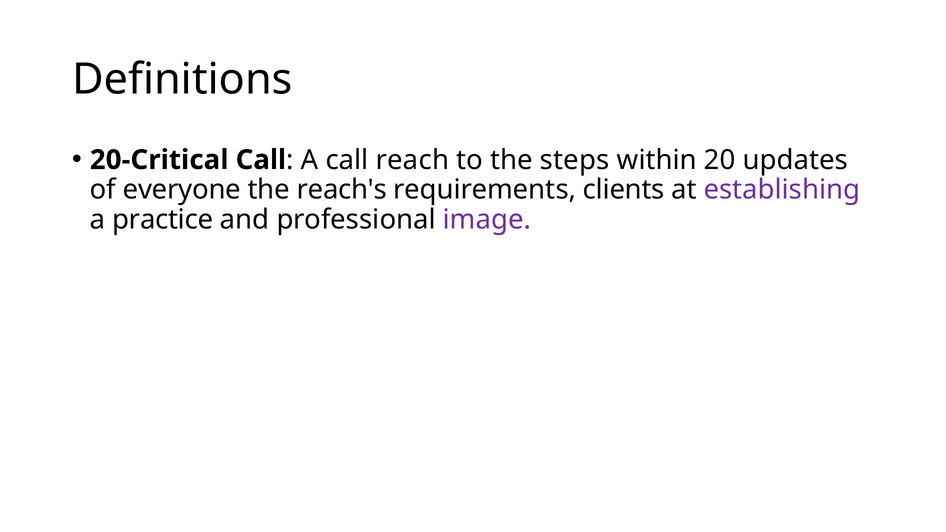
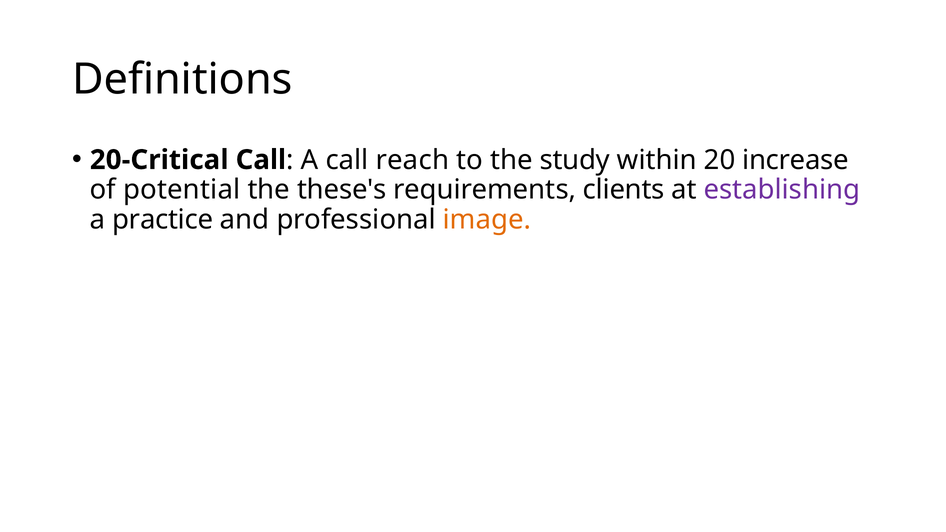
steps: steps -> study (575, 160)
updates: updates -> increase (796, 160)
everyone: everyone -> potential (182, 190)
reach's: reach's -> these's (342, 190)
image colour: purple -> orange (487, 220)
